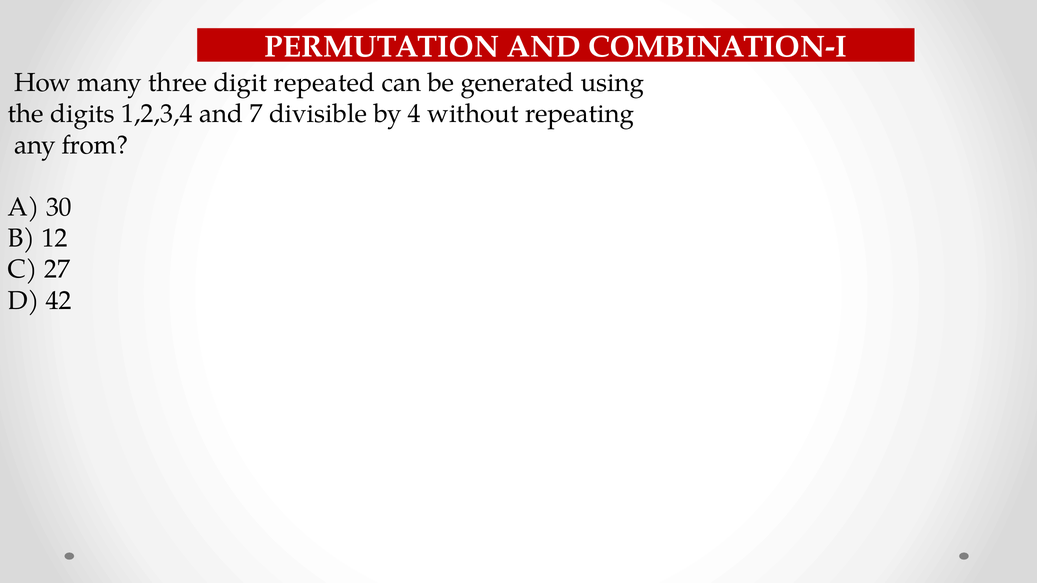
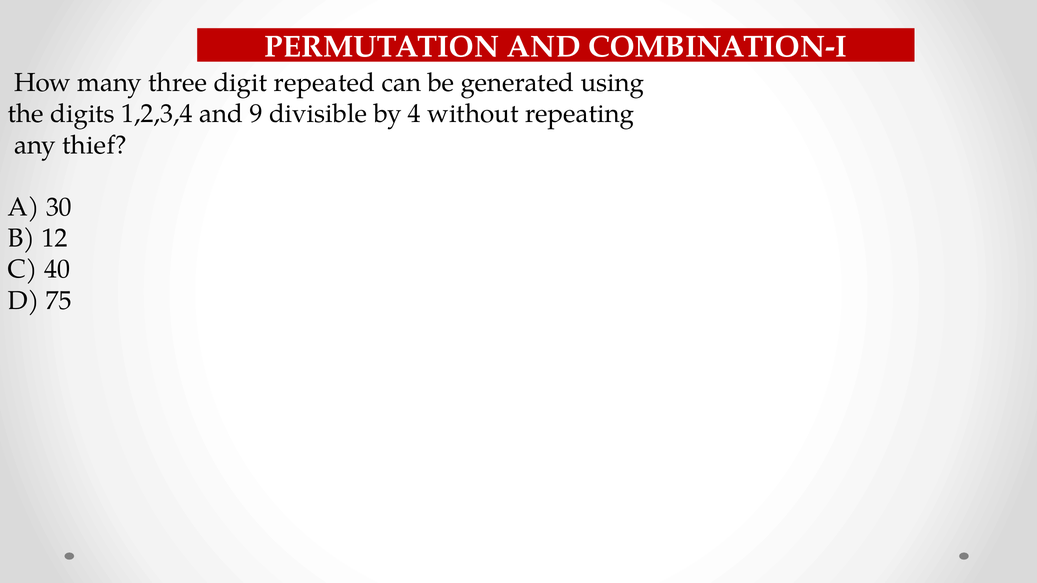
7: 7 -> 9 (256, 114)
from: from -> thief (95, 145)
27: 27 -> 40 (57, 269)
42: 42 -> 75 (59, 301)
